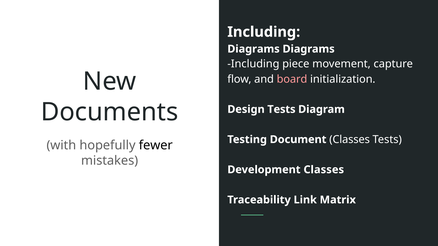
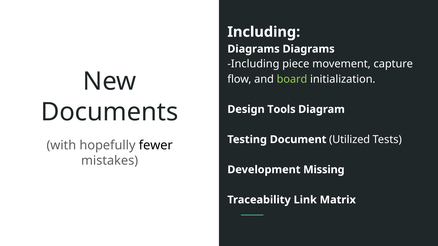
board colour: pink -> light green (292, 79)
Design Tests: Tests -> Tools (281, 109)
Document Classes: Classes -> Utilized (350, 140)
Development Classes: Classes -> Missing (324, 170)
